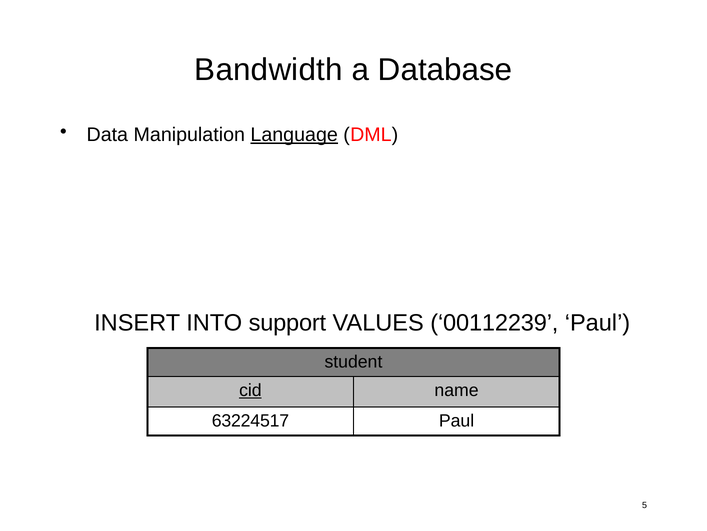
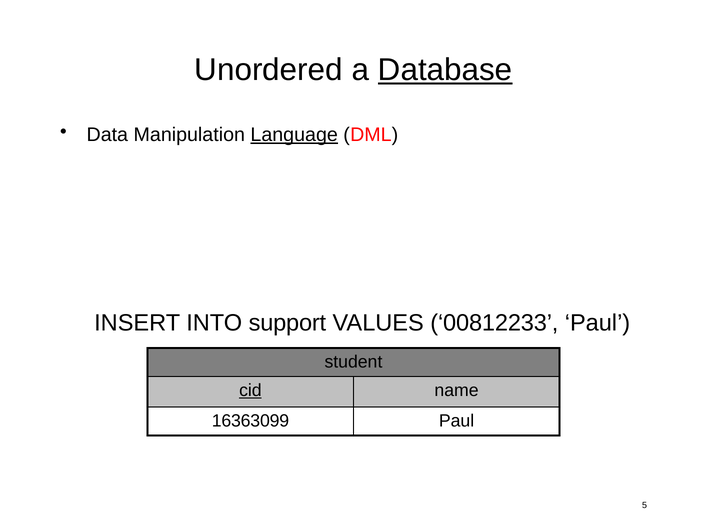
Bandwidth: Bandwidth -> Unordered (269, 70)
Database underline: none -> present (445, 70)
00112239: 00112239 -> 00812233 (494, 323)
63224517: 63224517 -> 16363099 (250, 420)
